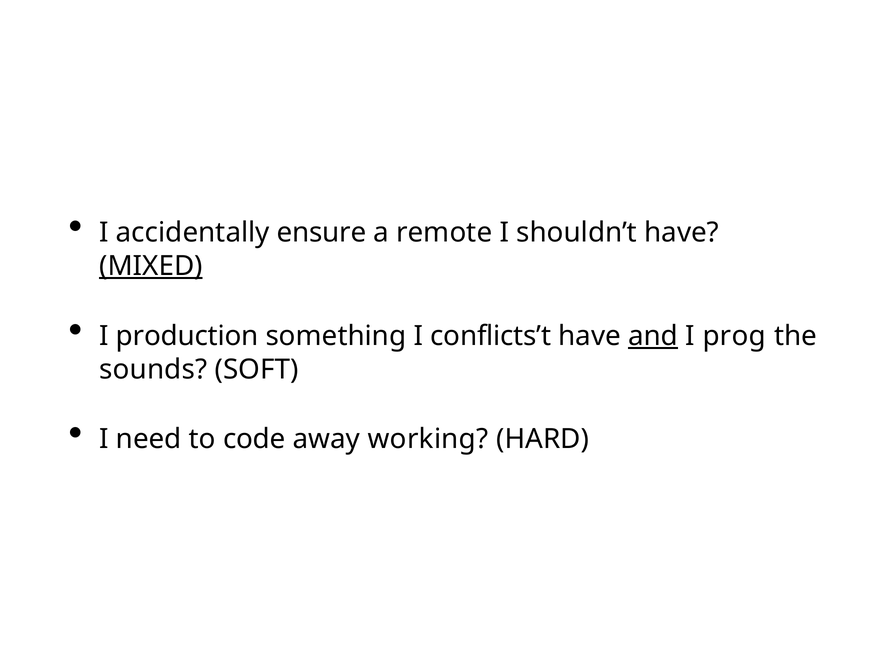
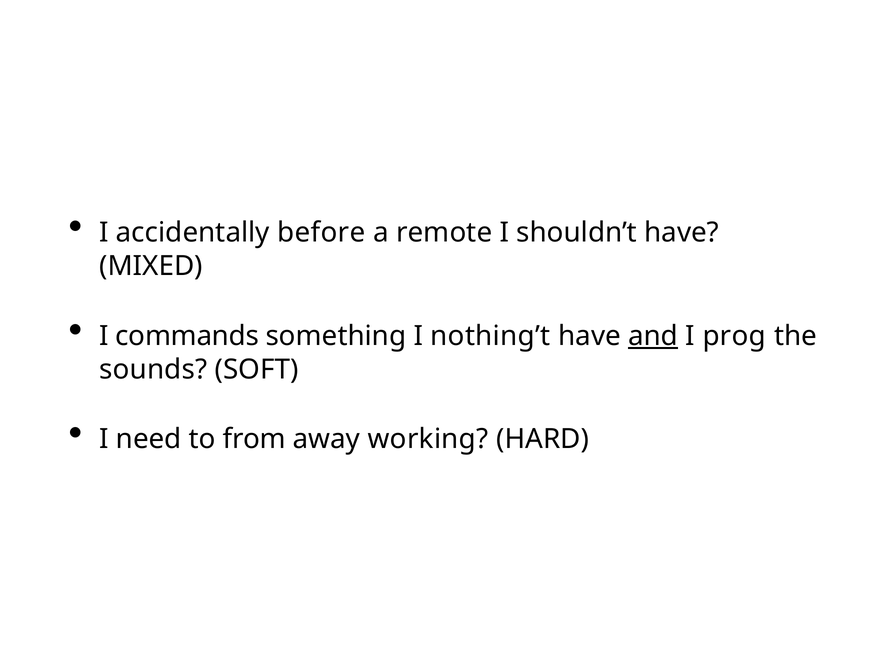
ensure: ensure -> before (321, 233)
MIXED underline: present -> none (151, 266)
production: production -> commands (187, 336)
conflicts’t: conflicts’t -> nothing’t (490, 336)
code: code -> from (254, 439)
